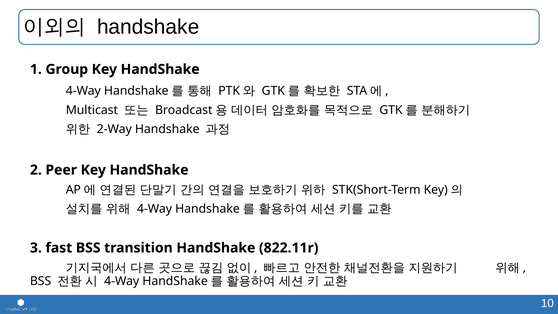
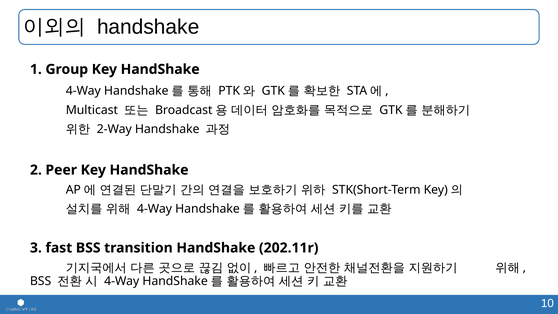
822.11r: 822.11r -> 202.11r (289, 248)
